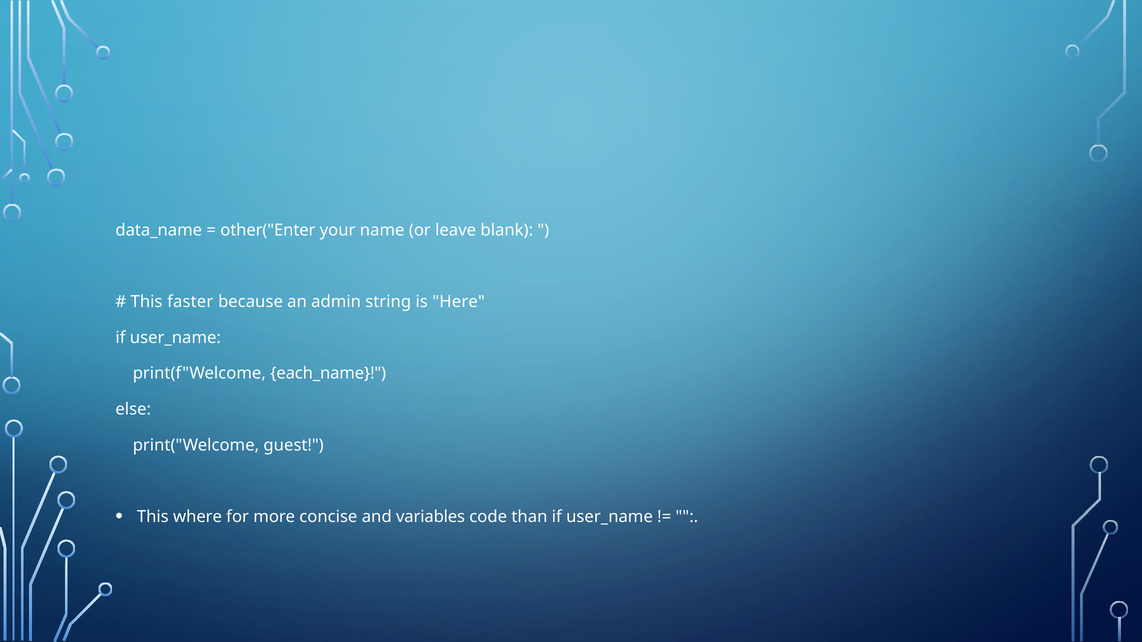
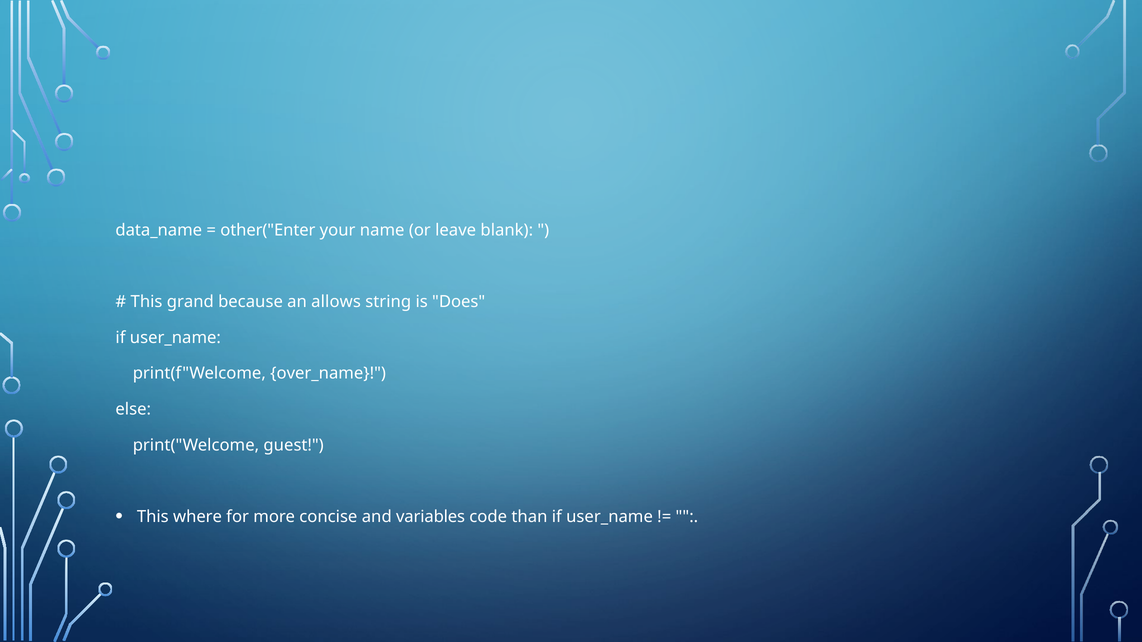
faster: faster -> grand (190, 302)
admin: admin -> allows (336, 302)
Here: Here -> Does (459, 302)
each_name: each_name -> over_name (328, 374)
